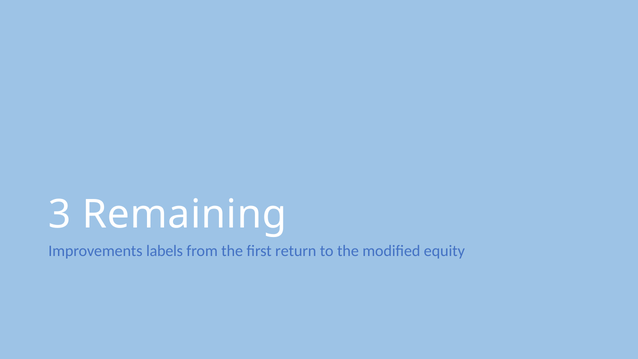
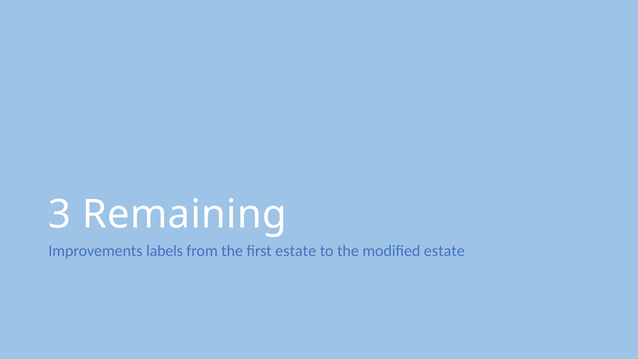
first return: return -> estate (296, 251)
modified equity: equity -> estate (444, 251)
